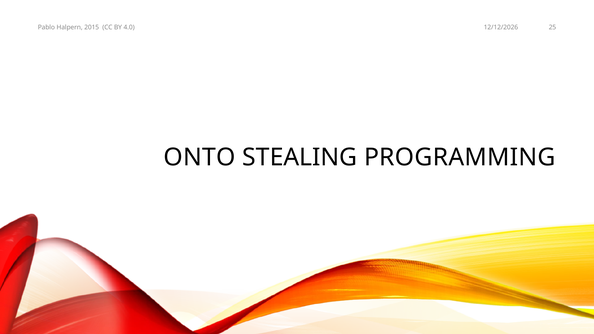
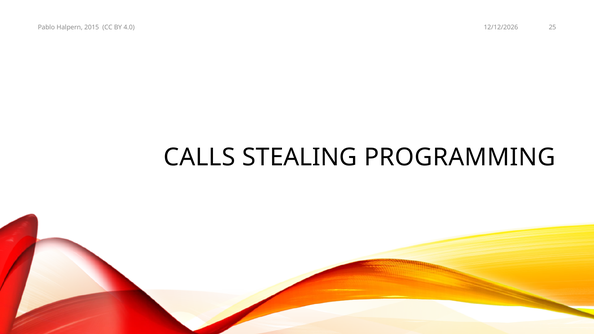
ONTO: ONTO -> CALLS (199, 157)
